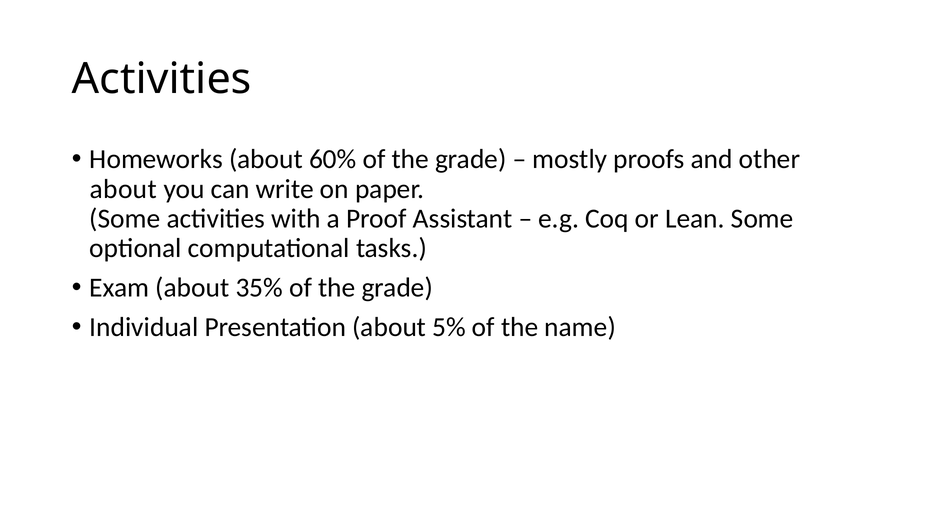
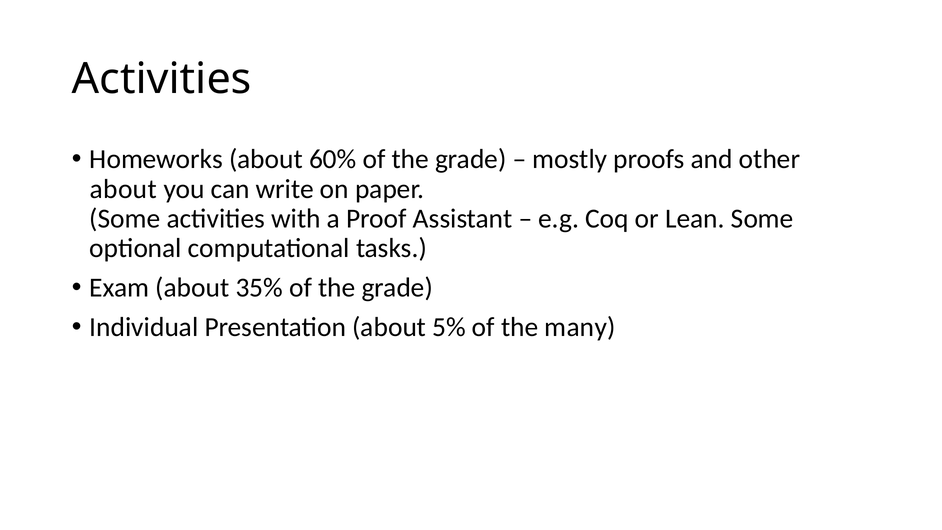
name: name -> many (580, 327)
